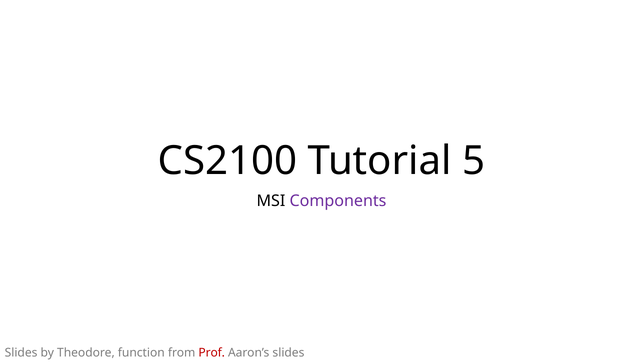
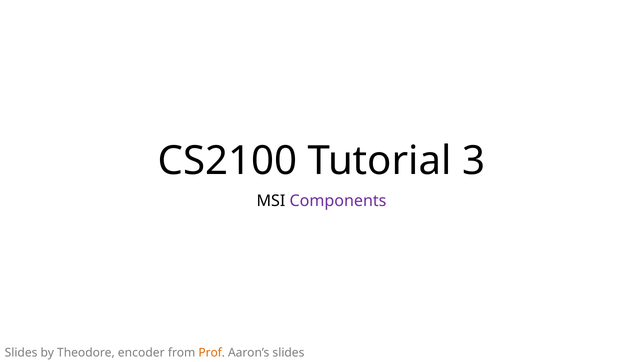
5: 5 -> 3 (474, 161)
function: function -> encoder (141, 353)
Prof colour: red -> orange (212, 353)
